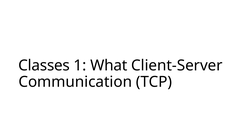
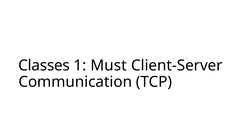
What: What -> Must (109, 65)
